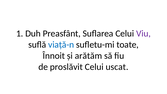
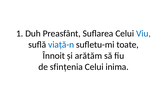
Viu colour: purple -> blue (143, 33)
proslăvit: proslăvit -> sfințenia (66, 67)
uscat: uscat -> inima (117, 67)
